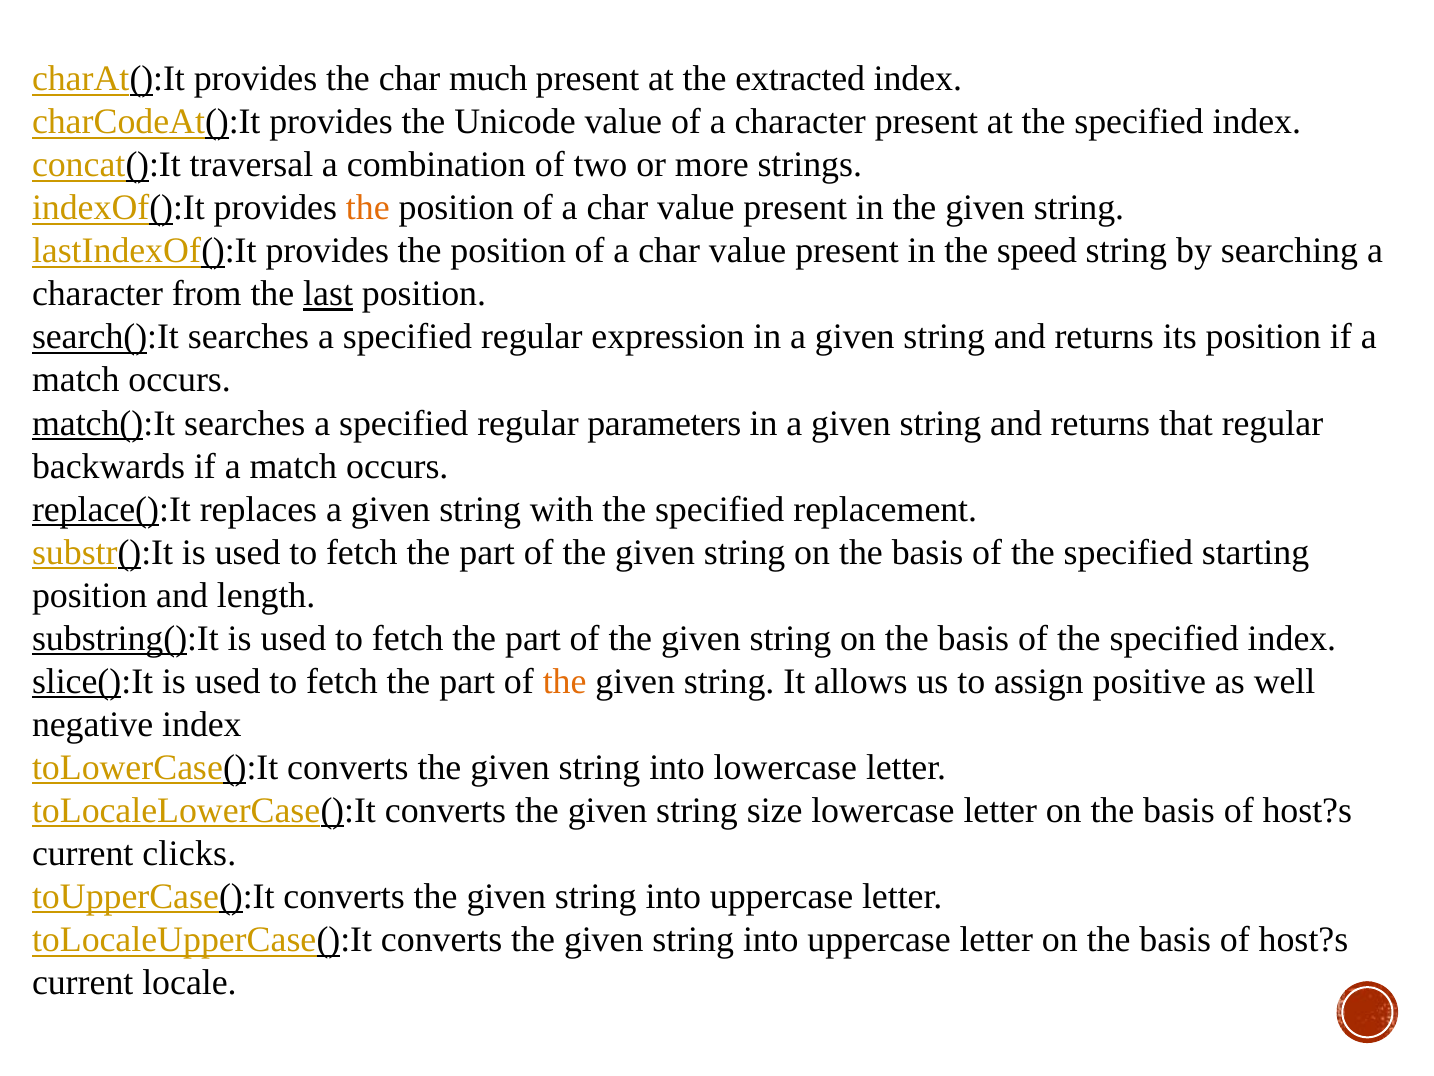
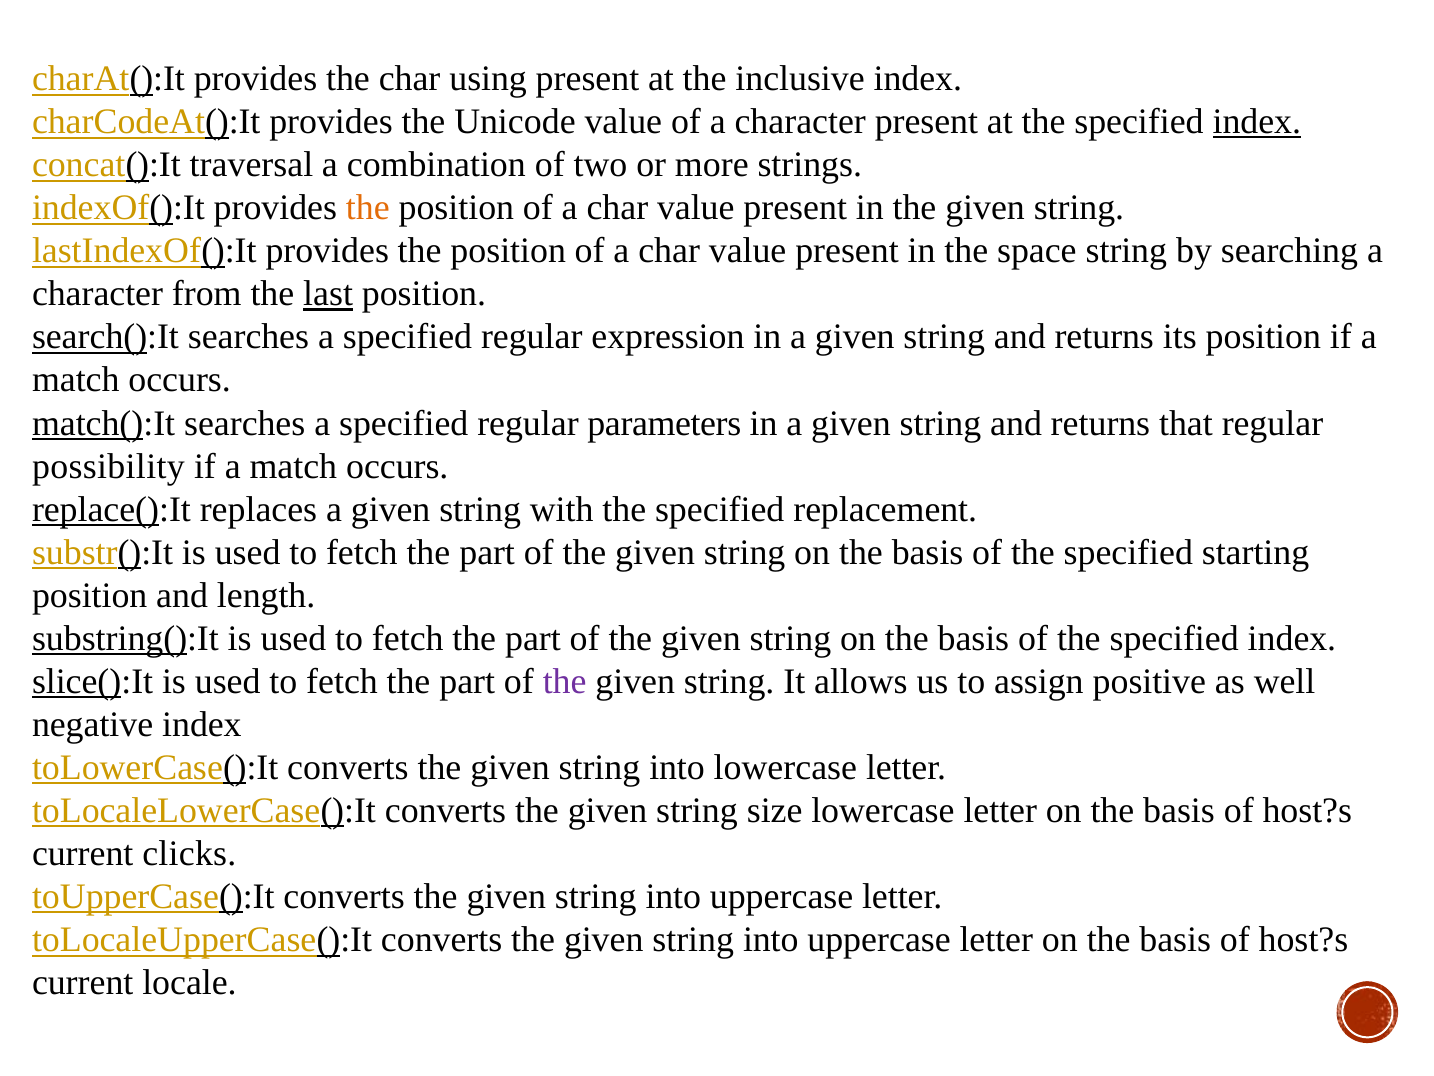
much: much -> using (488, 79)
extracted: extracted -> inclusive (800, 79)
index underline: none -> present (1257, 122)
speed: speed -> space (1037, 251)
backwards: backwards -> possibility (108, 466)
the colour: orange -> purple (565, 681)
